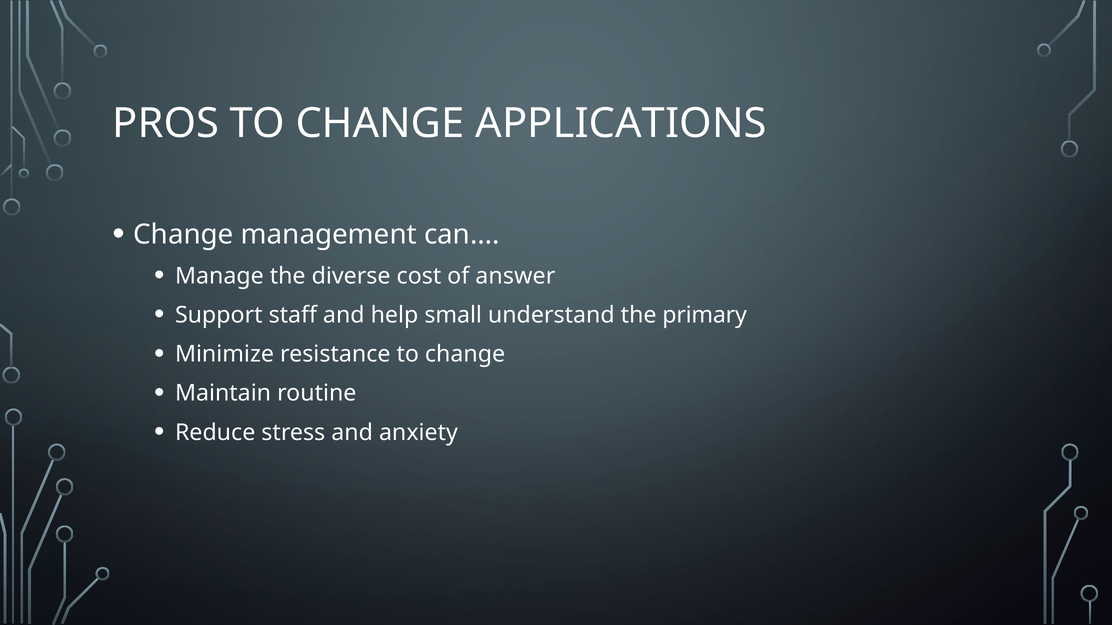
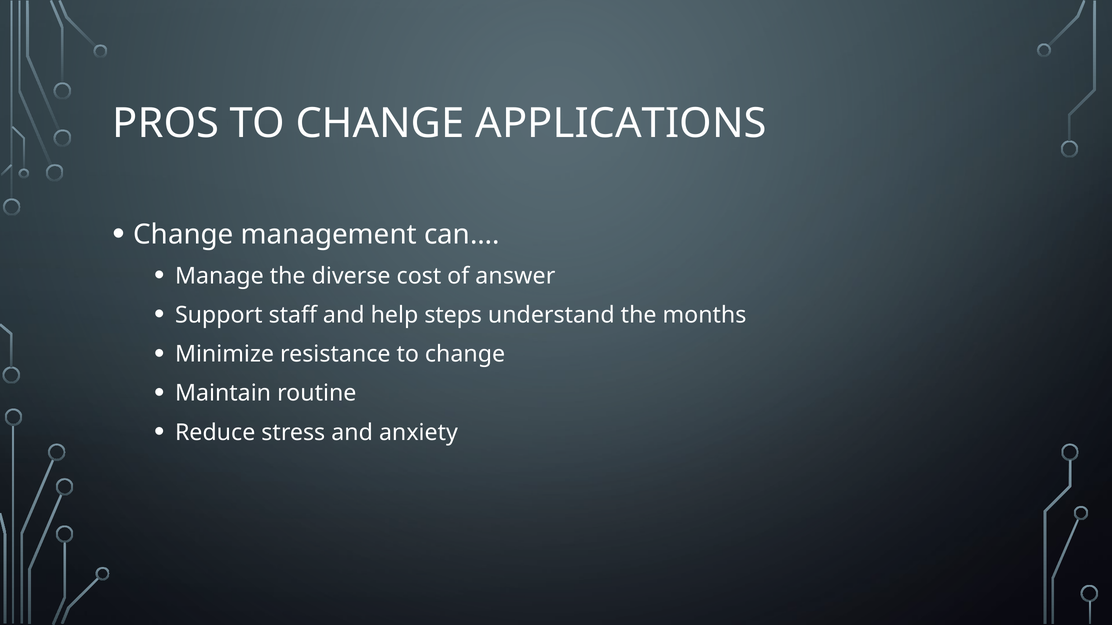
small: small -> steps (453, 315)
primary: primary -> months (704, 315)
